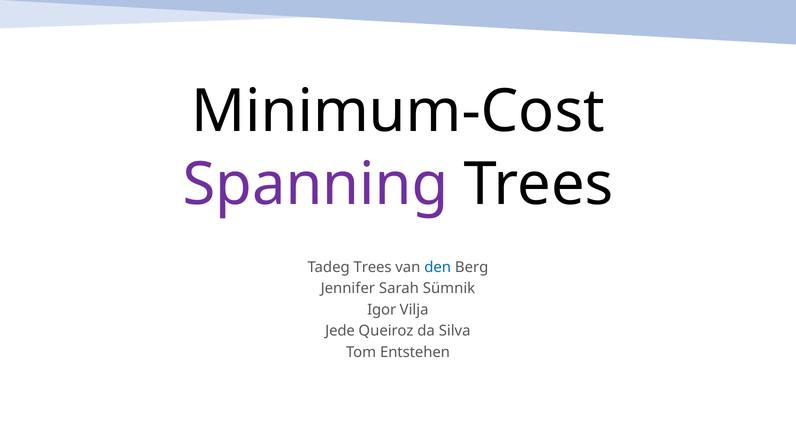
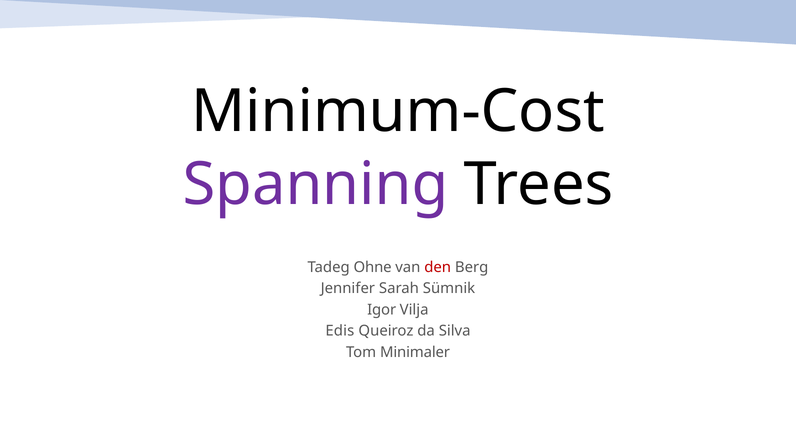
Tadeg Trees: Trees -> Ohne (373, 267)
den colour: blue -> red (438, 267)
Jede: Jede -> Edis (340, 331)
Entstehen: Entstehen -> Minimaler (415, 352)
